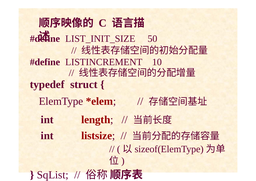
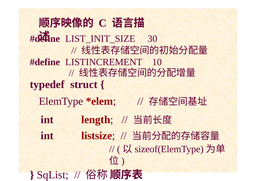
50: 50 -> 30 (152, 39)
